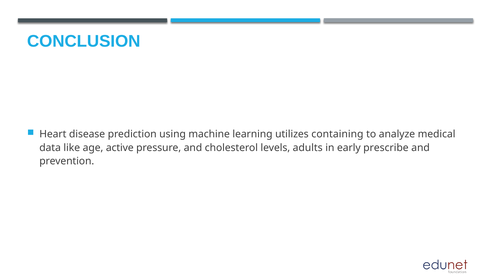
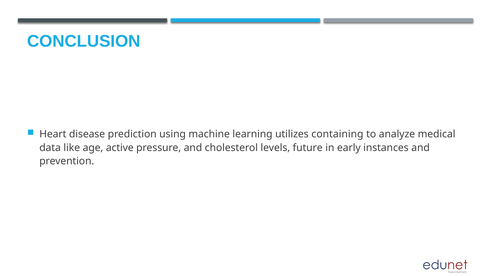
adults: adults -> future (308, 148)
prescribe: prescribe -> instances (386, 148)
